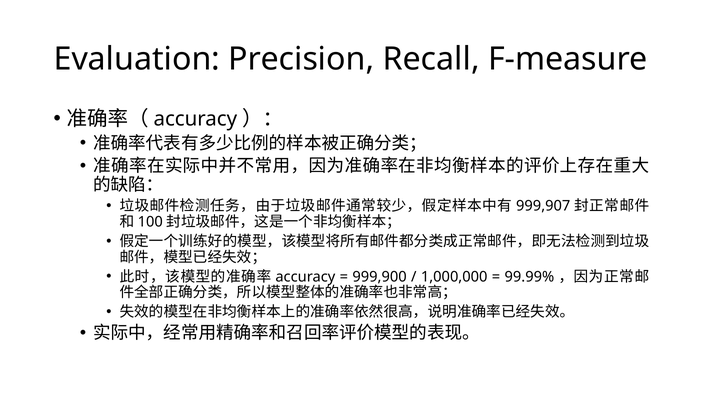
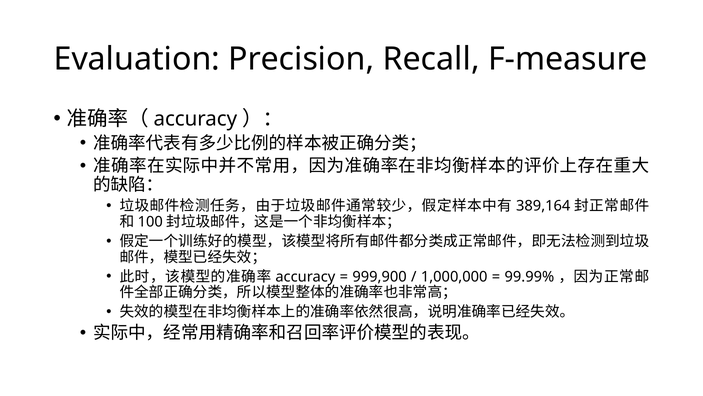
999,907: 999,907 -> 389,164 (543, 206)
